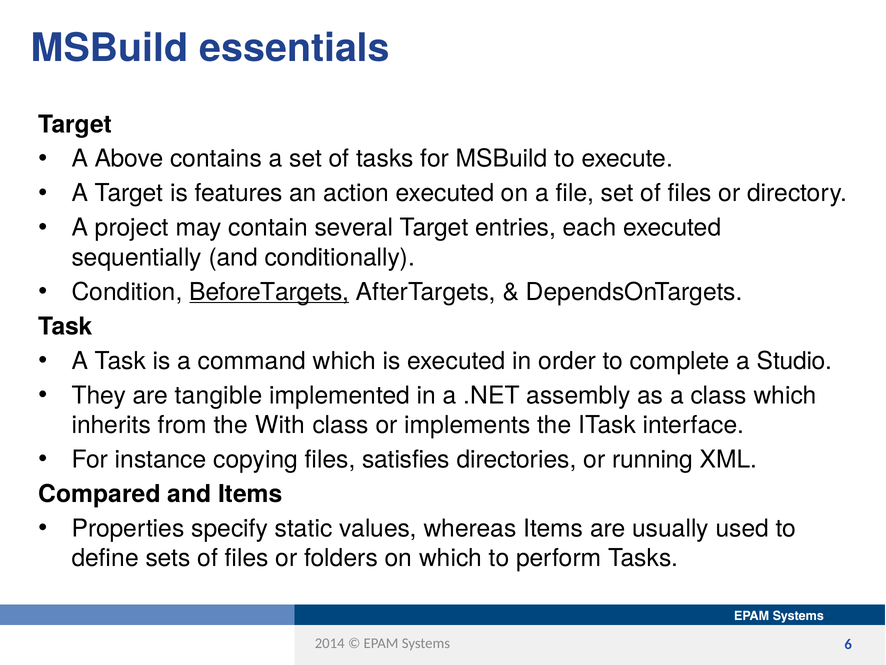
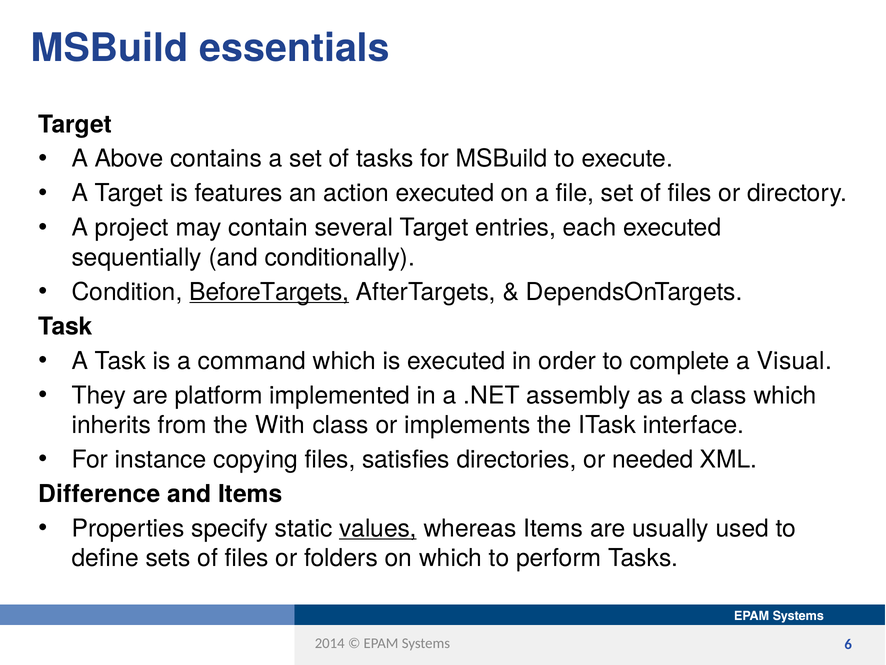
Studio: Studio -> Visual (794, 361)
tangible: tangible -> platform (219, 395)
running: running -> needed (653, 459)
Compared: Compared -> Difference (99, 494)
values underline: none -> present (378, 528)
